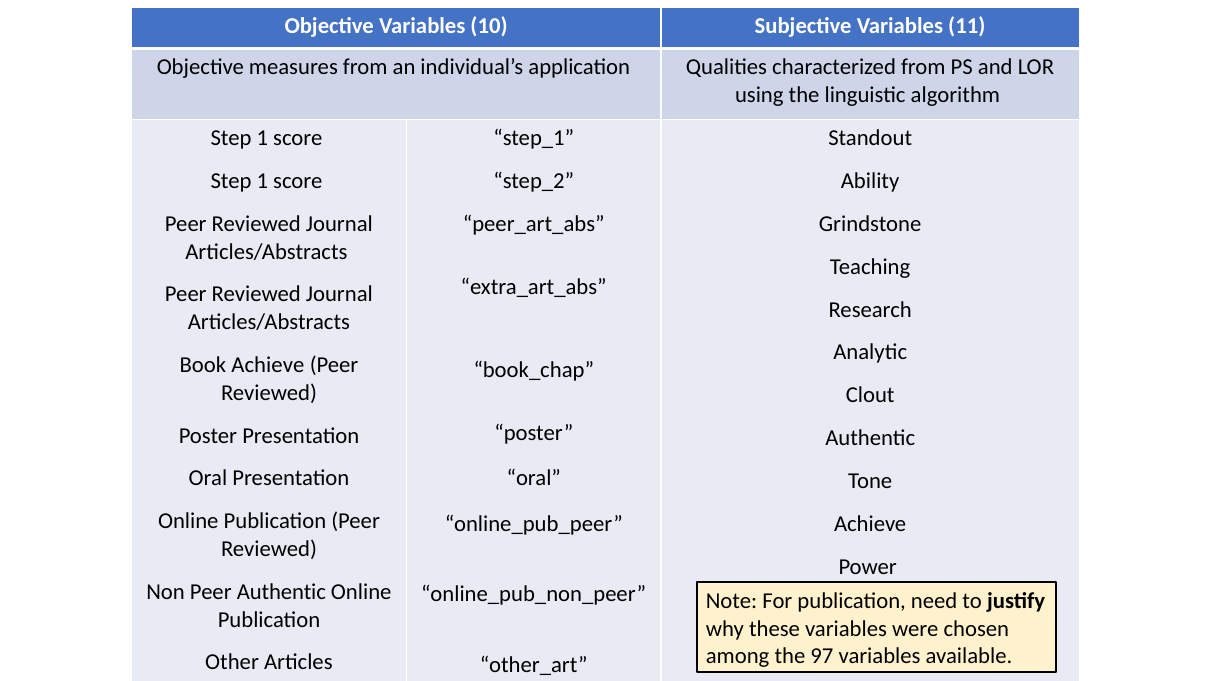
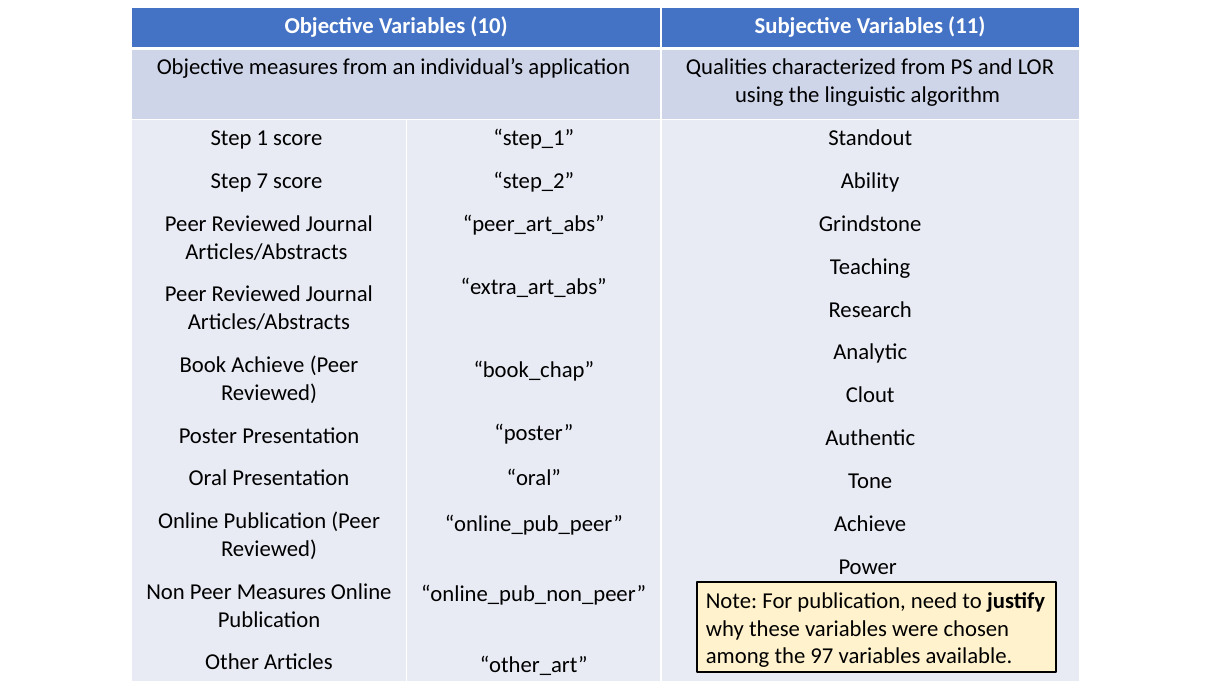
1: 1 -> 7 (262, 181)
Peer Authentic: Authentic -> Measures (281, 592)
